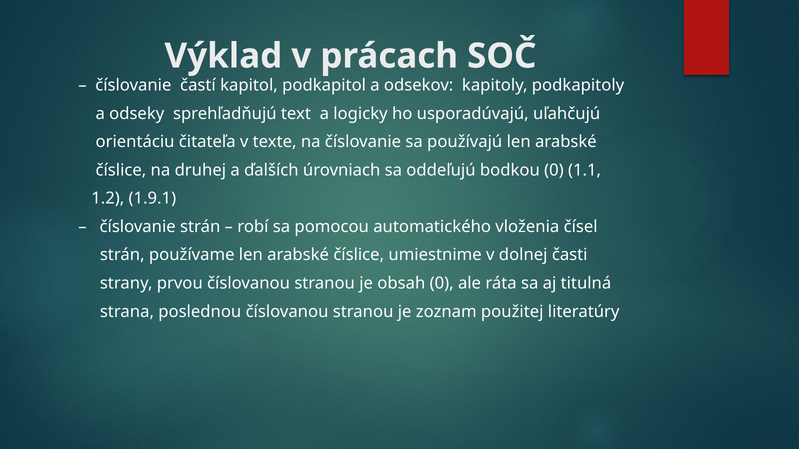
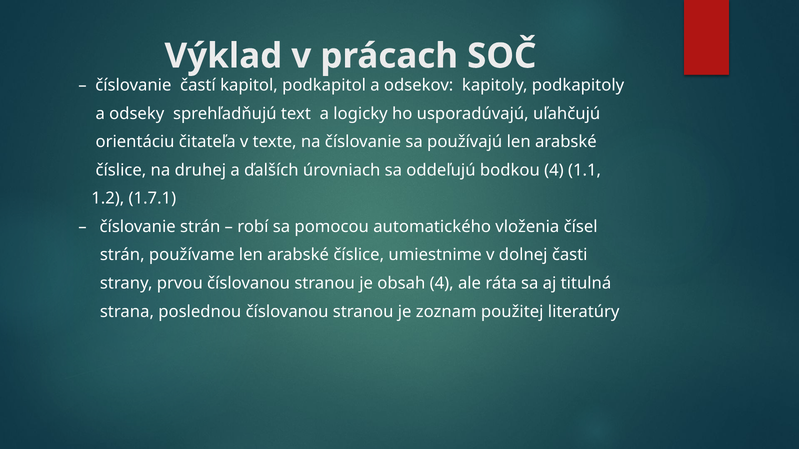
bodkou 0: 0 -> 4 (554, 170)
1.9.1: 1.9.1 -> 1.7.1 (152, 199)
obsah 0: 0 -> 4 (442, 284)
